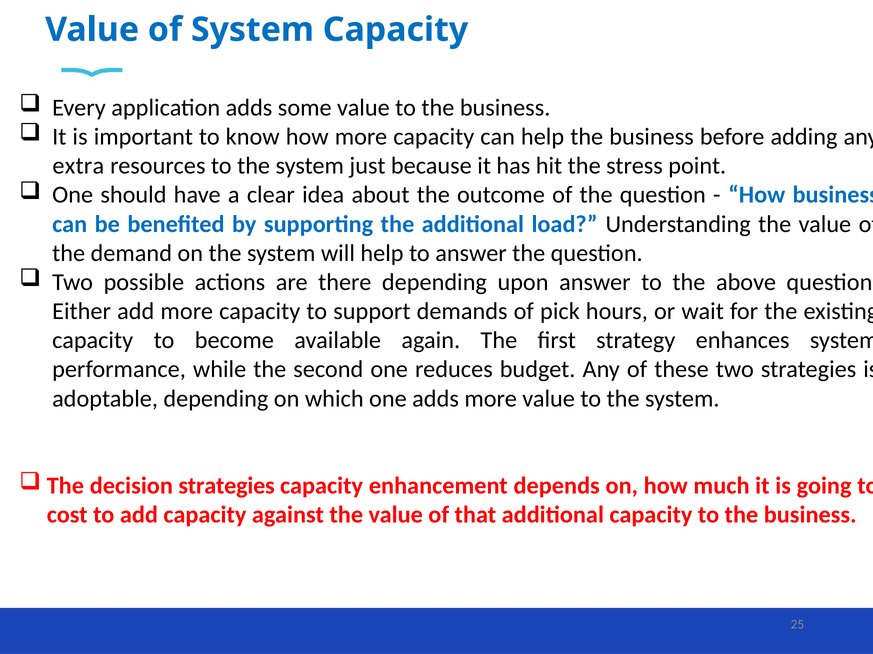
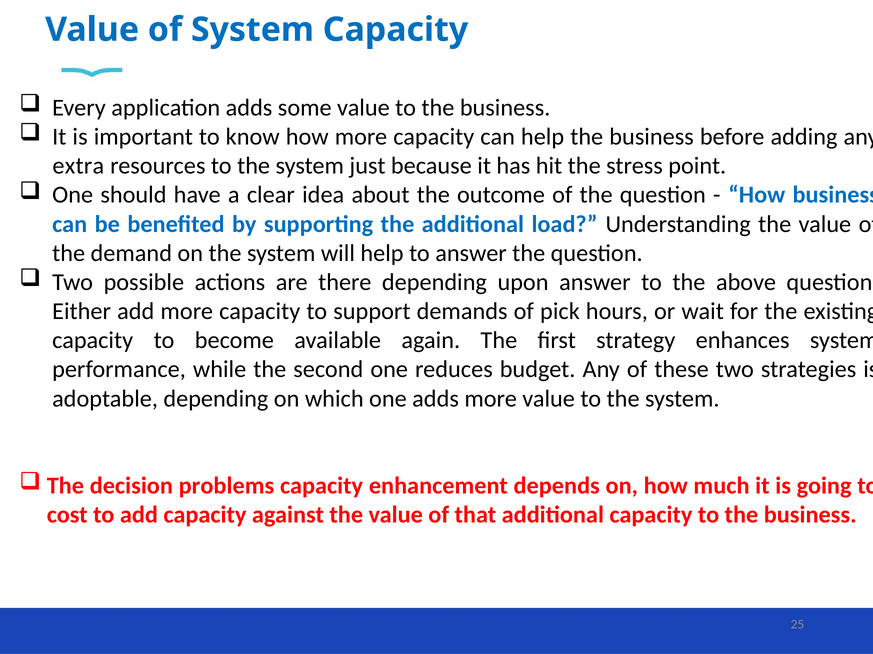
decision strategies: strategies -> problems (226, 486)
